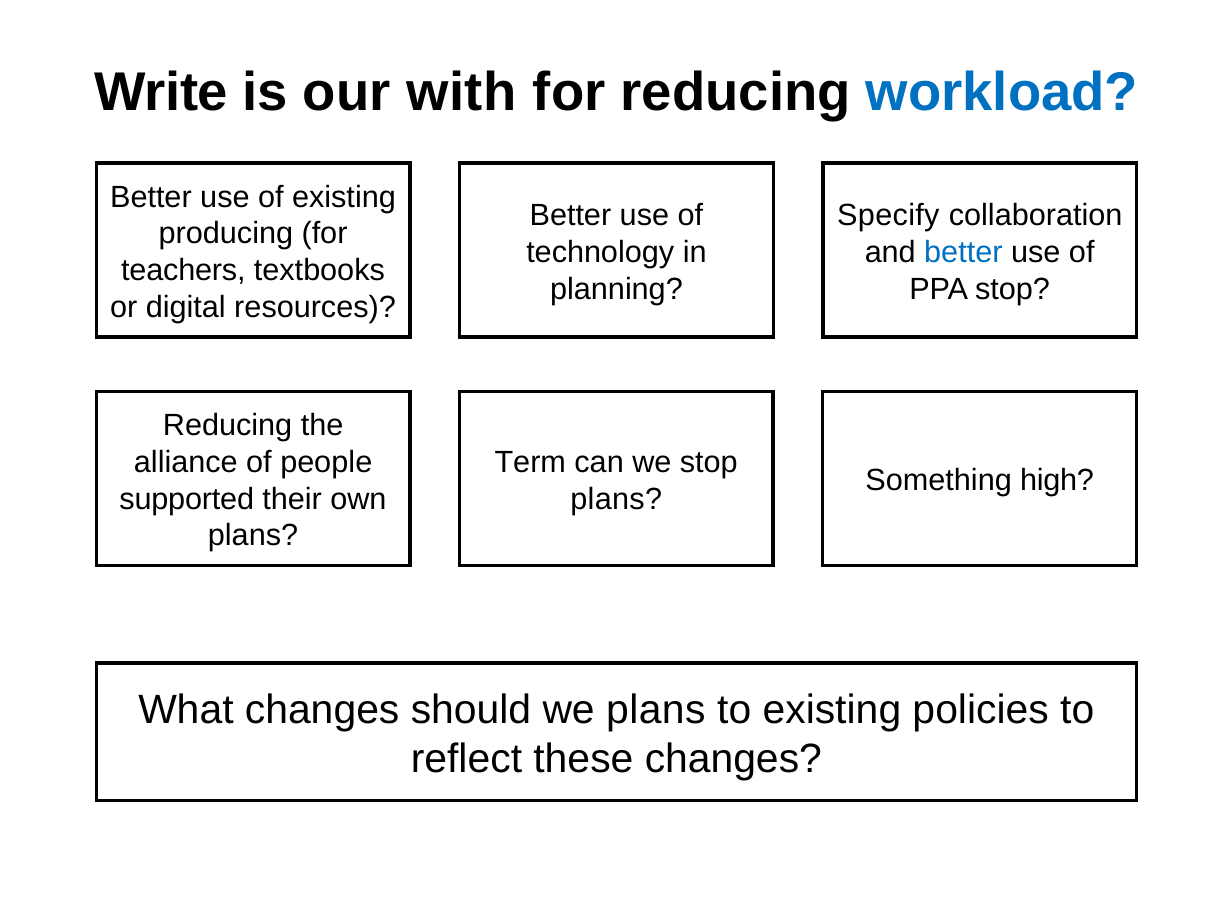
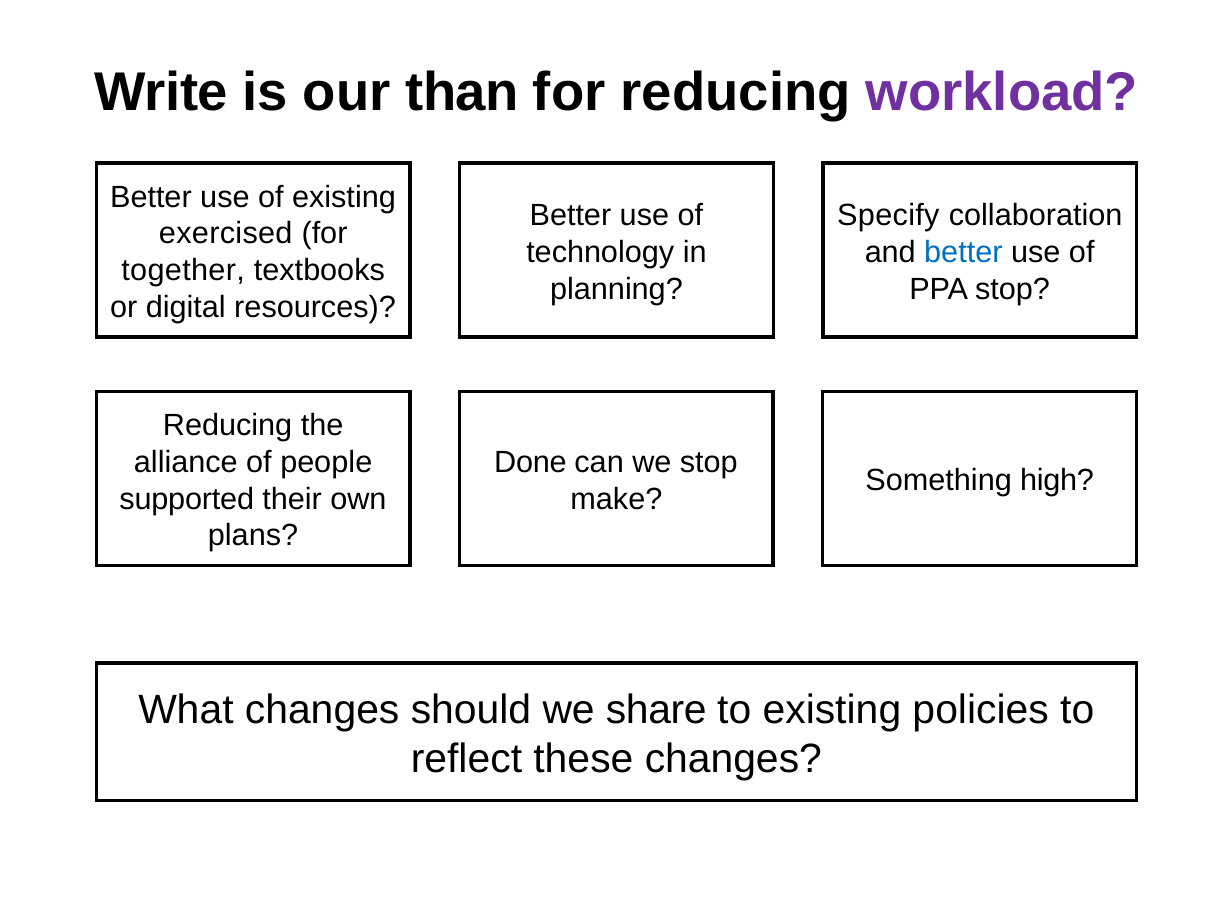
with: with -> than (462, 93)
workload colour: blue -> purple (1002, 93)
producing: producing -> exercised (226, 234)
teachers: teachers -> together (183, 270)
Term: Term -> Done (530, 462)
plans: plans -> make (616, 499)
we plans: plans -> share (656, 710)
